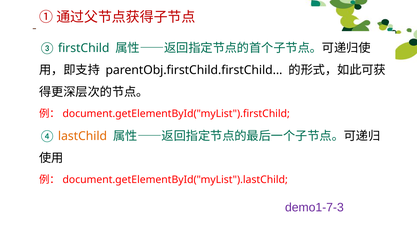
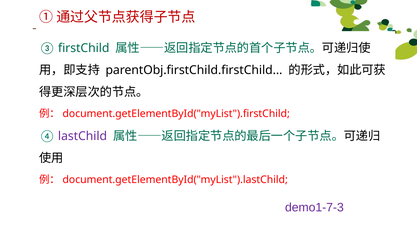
lastChild colour: orange -> purple (83, 136)
